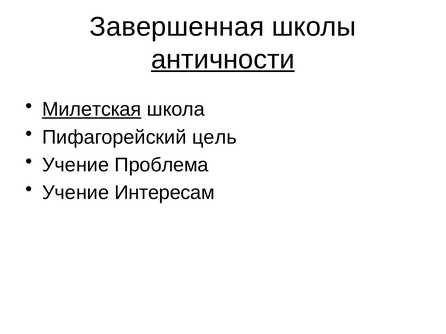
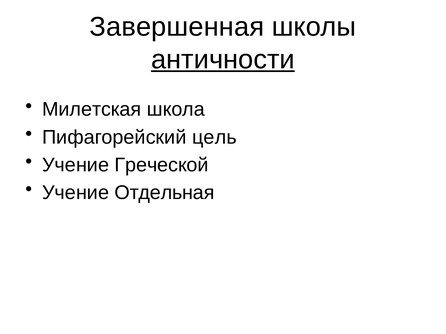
Милетская underline: present -> none (92, 110)
Проблема: Проблема -> Греческой (162, 165)
Интересам: Интересам -> Отдельная (165, 193)
